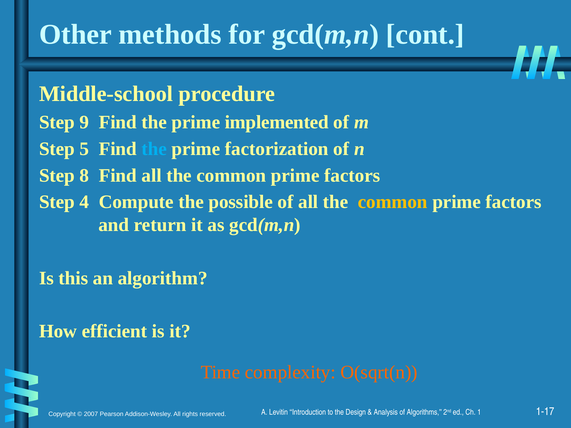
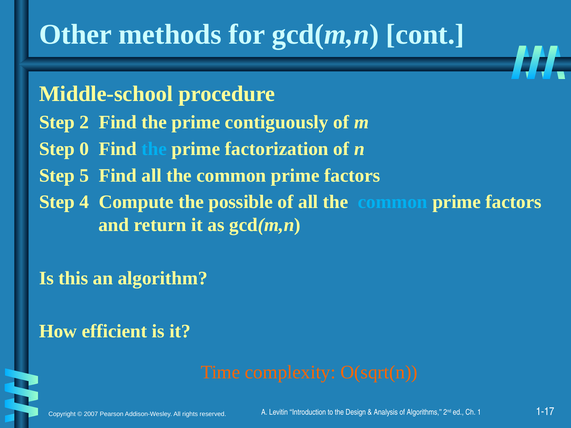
9: 9 -> 2 (84, 122)
implemented: implemented -> contiguously (277, 122)
5: 5 -> 0 (84, 149)
8: 8 -> 5 (84, 175)
common colour: yellow -> light blue (393, 202)
